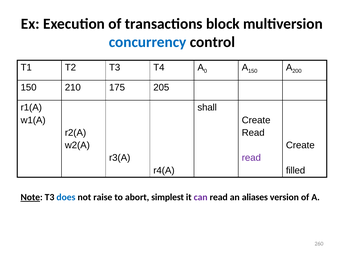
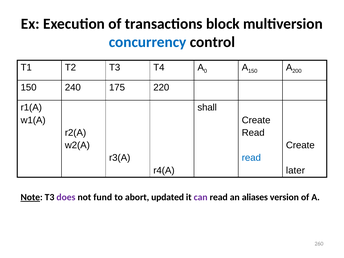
210: 210 -> 240 (73, 87)
205: 205 -> 220 (161, 87)
read colour: purple -> blue (251, 158)
filled: filled -> later (295, 170)
does colour: blue -> purple (66, 197)
raise: raise -> fund (103, 197)
simplest: simplest -> updated (168, 197)
